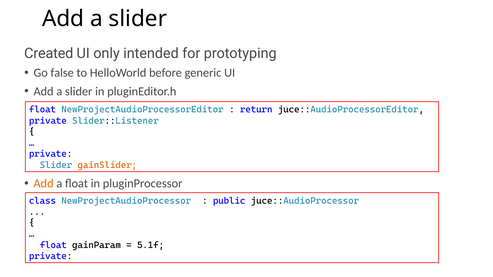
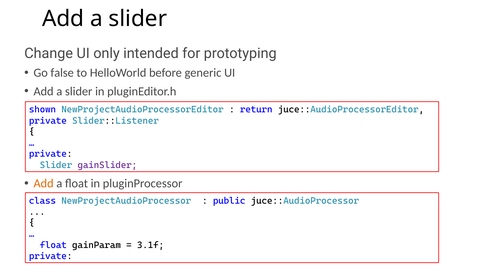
Created: Created -> Change (49, 53)
float: float -> shown (42, 110)
gainSlider colour: orange -> purple (107, 165)
5.1f: 5.1f -> 3.1f (151, 245)
